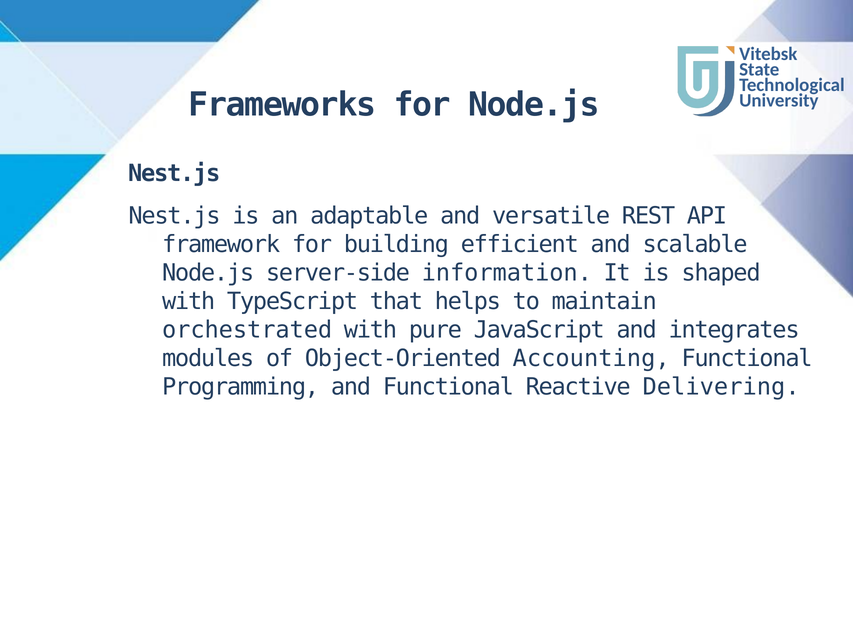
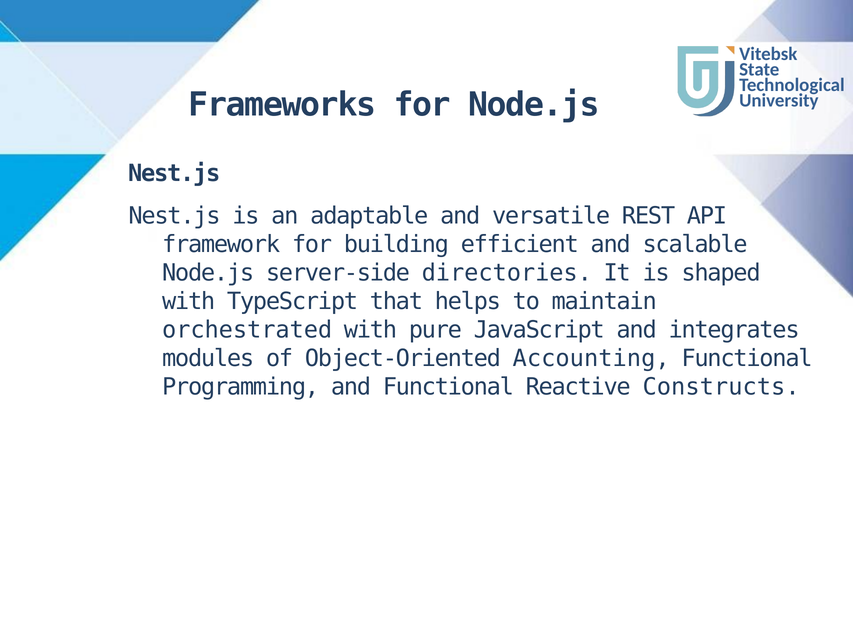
information: information -> directories (507, 273)
Delivering: Delivering -> Constructs (721, 387)
